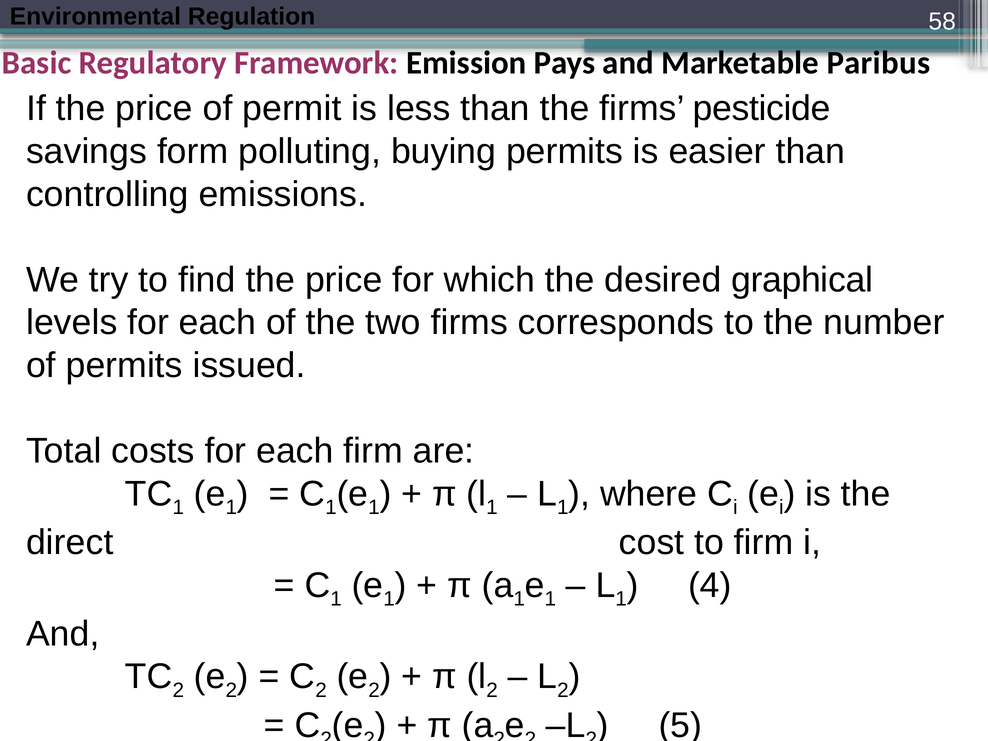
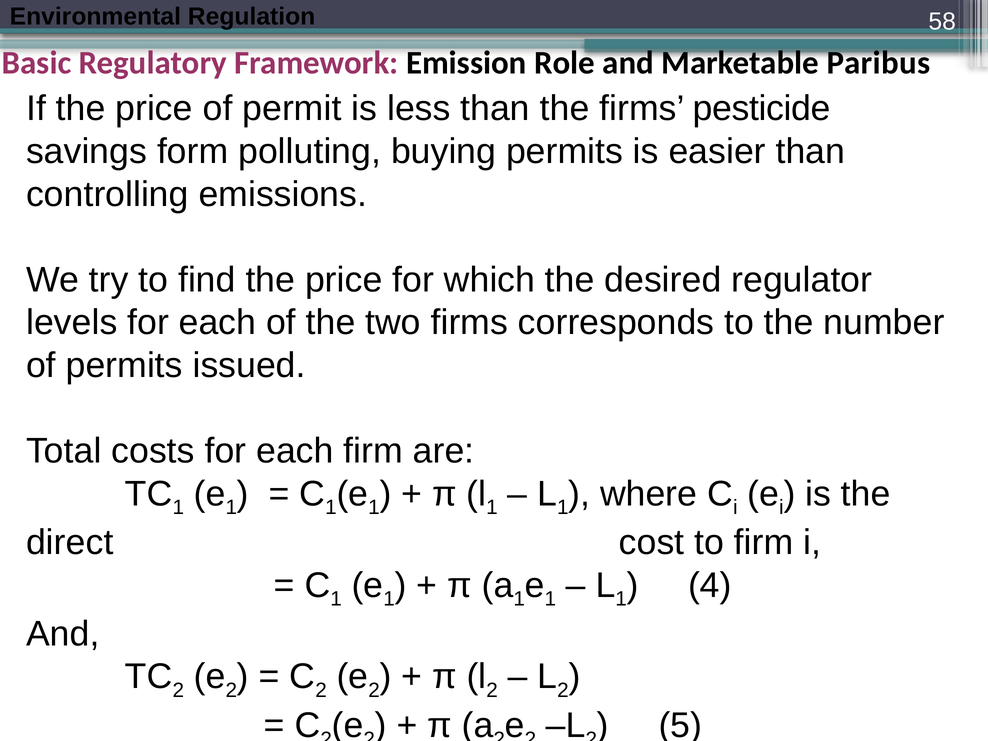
Pays: Pays -> Role (564, 63)
graphical: graphical -> regulator (802, 280)
